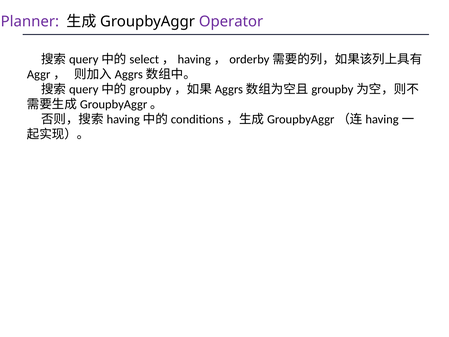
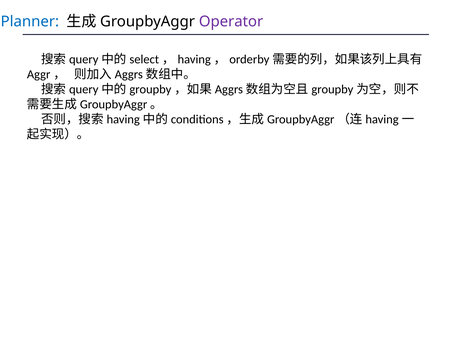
Planner colour: purple -> blue (30, 22)
